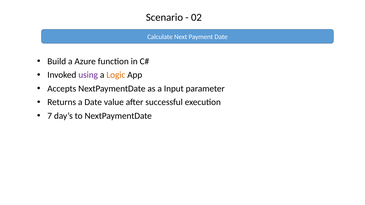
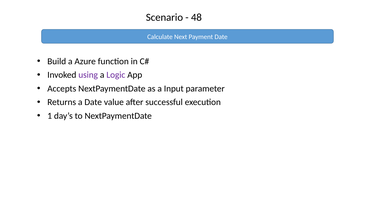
02: 02 -> 48 (196, 17)
Logic colour: orange -> purple (116, 75)
7: 7 -> 1 (50, 116)
